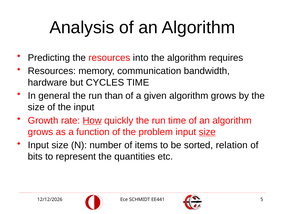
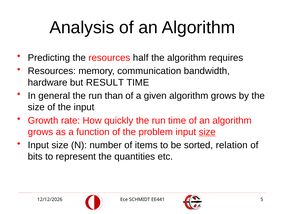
into: into -> half (141, 58)
CYCLES: CYCLES -> RESULT (105, 82)
How underline: present -> none (92, 120)
